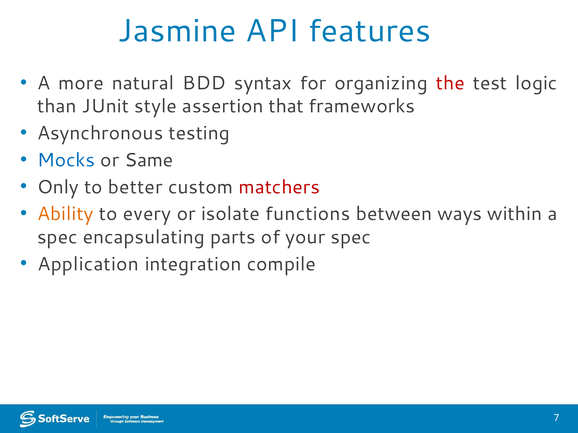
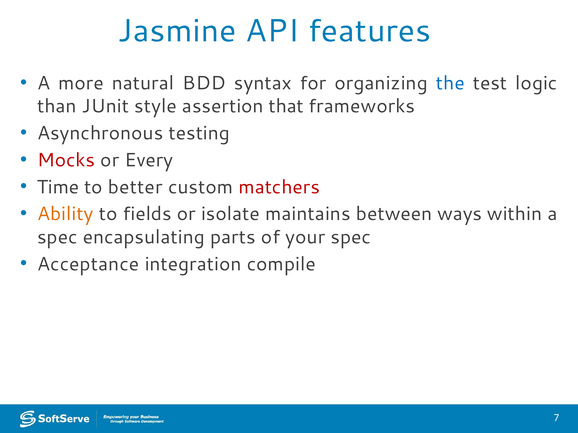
the colour: red -> blue (450, 83)
Mocks colour: blue -> red (66, 160)
Same: Same -> Every (149, 160)
Only: Only -> Time (58, 187)
every: every -> fields (147, 214)
functions: functions -> maintains (308, 214)
Application: Application -> Acceptance (88, 264)
